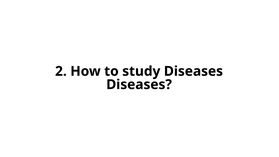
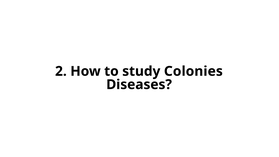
study Diseases: Diseases -> Colonies (193, 71)
